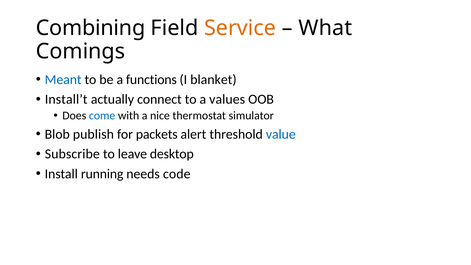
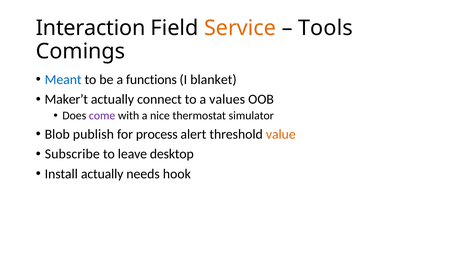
Combining: Combining -> Interaction (91, 28)
What: What -> Tools (325, 28)
Install’t: Install’t -> Maker’t (66, 99)
come colour: blue -> purple (102, 116)
packets: packets -> process (157, 134)
value colour: blue -> orange (281, 134)
Install running: running -> actually (102, 174)
code: code -> hook (177, 174)
